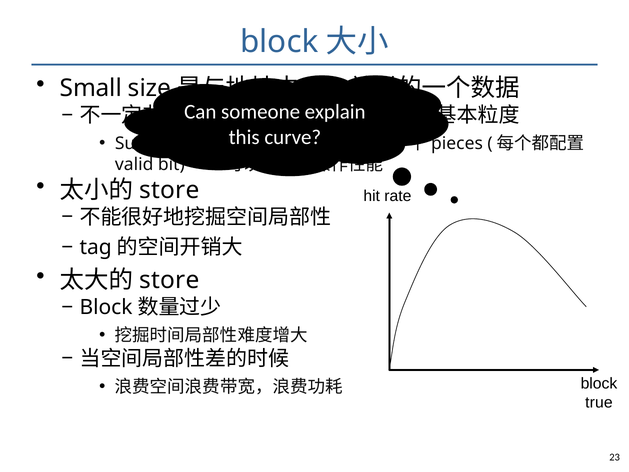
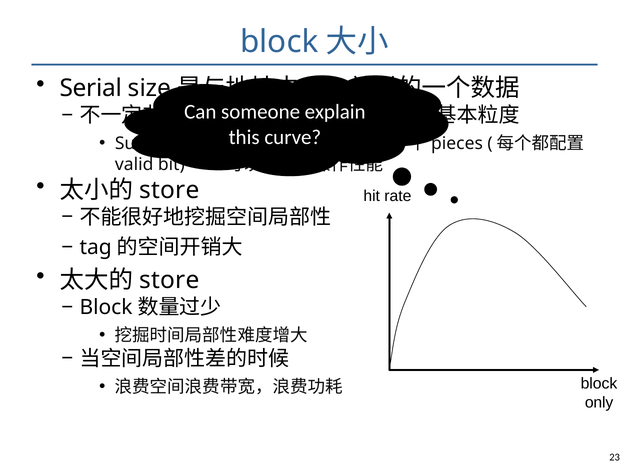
Small: Small -> Serial (91, 88)
true: true -> only (599, 402)
